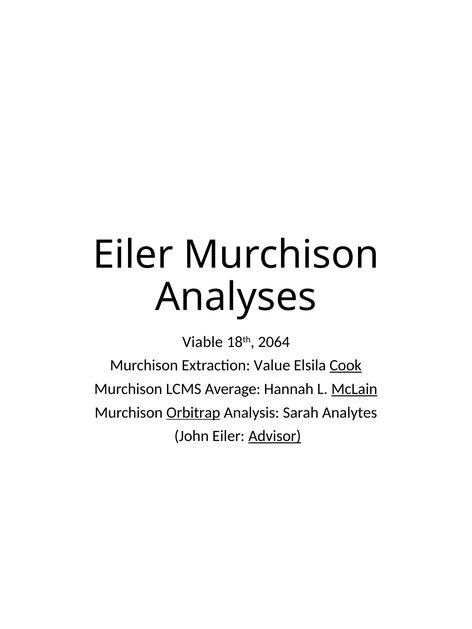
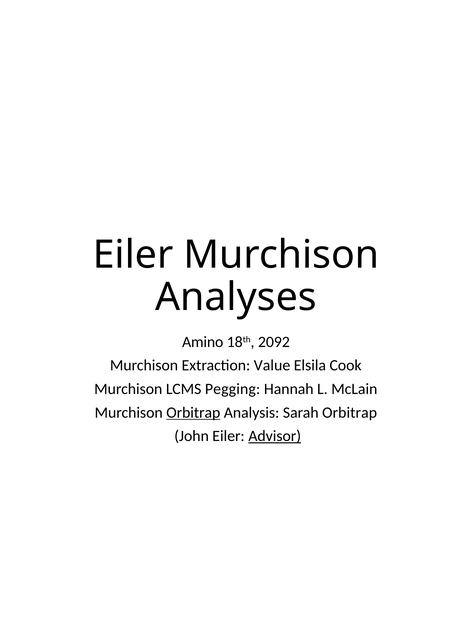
Viable: Viable -> Amino (203, 342)
2064: 2064 -> 2092 (274, 342)
Cook underline: present -> none (346, 366)
Average: Average -> Pegging (233, 389)
McLain underline: present -> none (354, 389)
Sarah Analytes: Analytes -> Orbitrap (350, 413)
